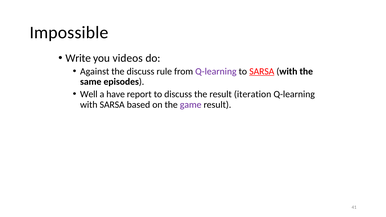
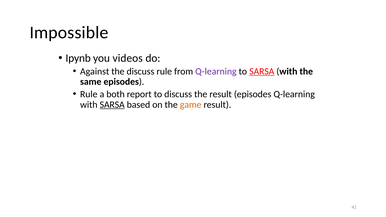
Write: Write -> Ipynb (78, 58)
Well: Well -> Rule (89, 94)
have: have -> both (116, 94)
result iteration: iteration -> episodes (253, 94)
SARSA underline: none -> present (112, 105)
game colour: purple -> orange (191, 105)
